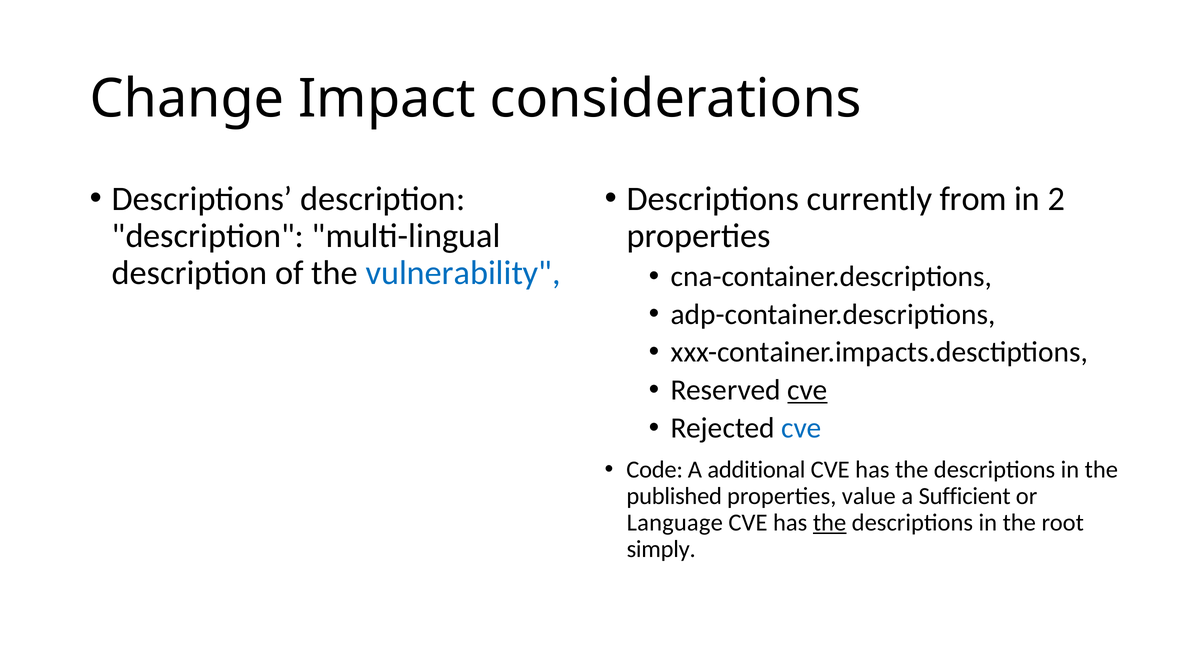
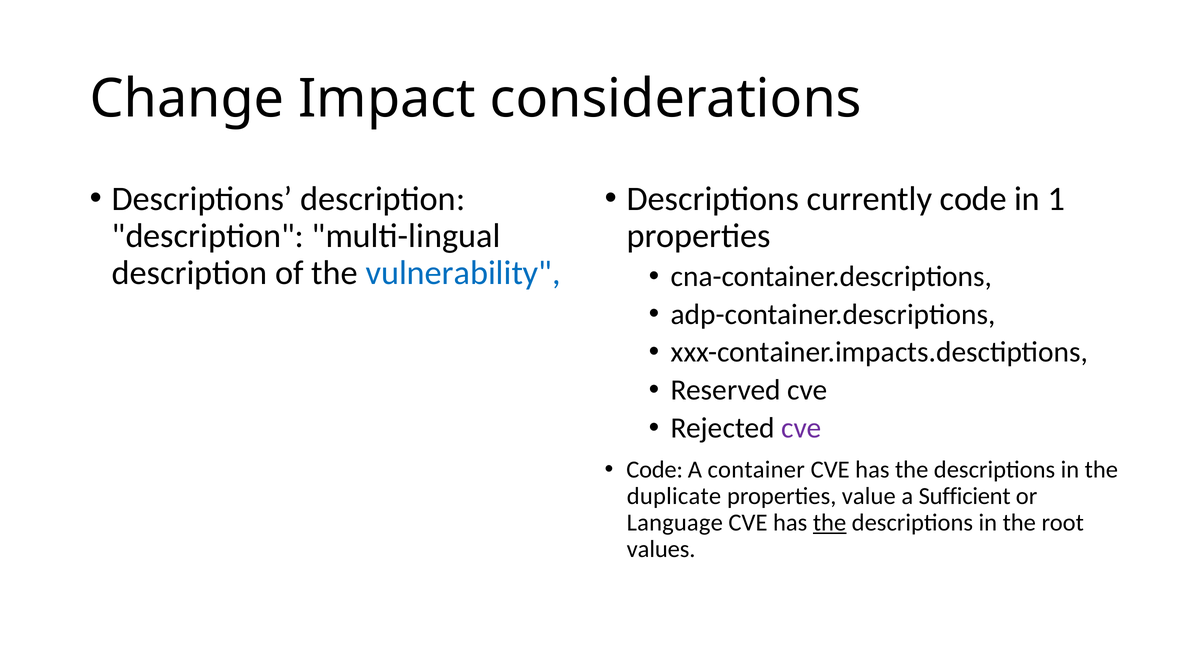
currently from: from -> code (973, 199)
2: 2 -> 1 (1056, 199)
cve underline: present -> none (807, 390)
cve colour: blue -> purple (801, 428)
additional: additional -> container (756, 469)
published: published -> duplicate (674, 496)
simply: simply -> values (661, 549)
